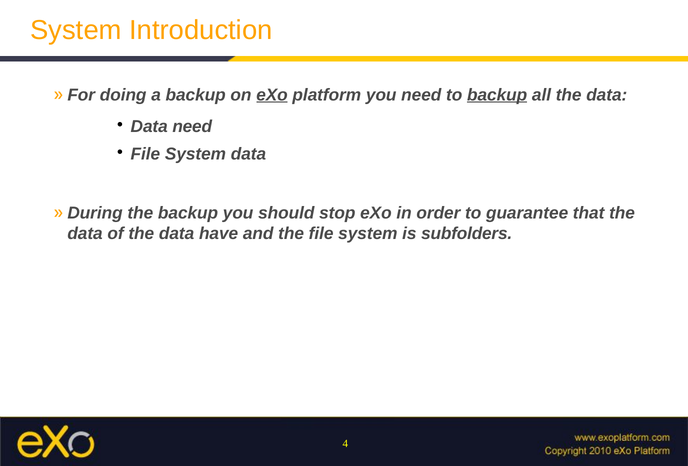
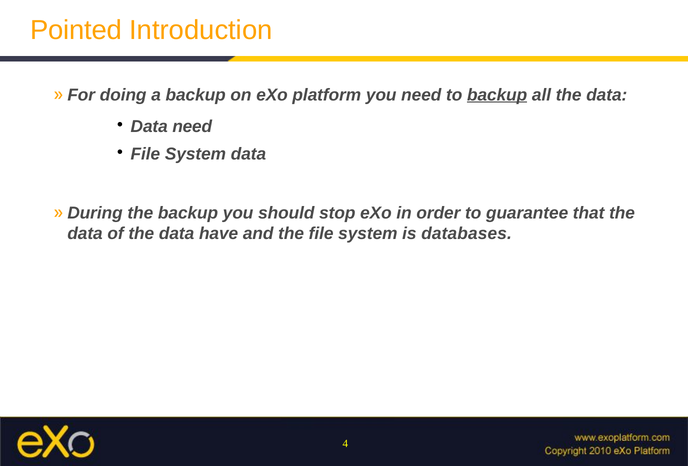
System: System -> Pointed (76, 30)
eXo underline: present -> none (272, 95)
subfolders: subfolders -> databases (467, 234)
